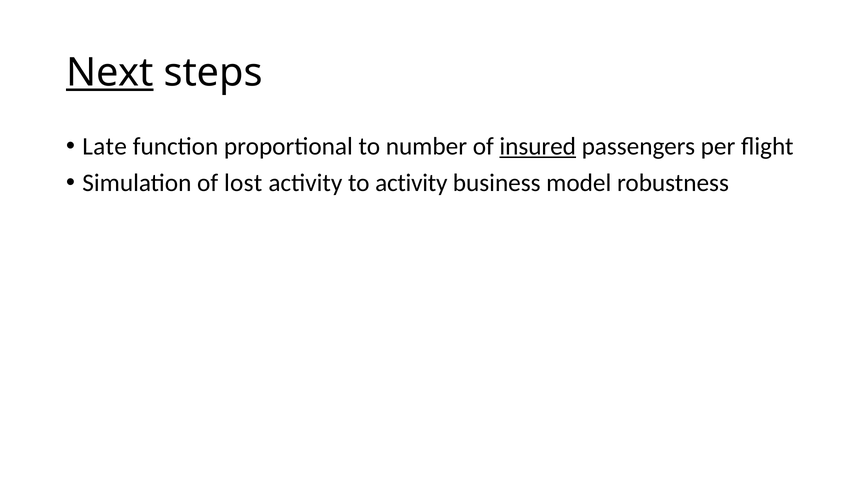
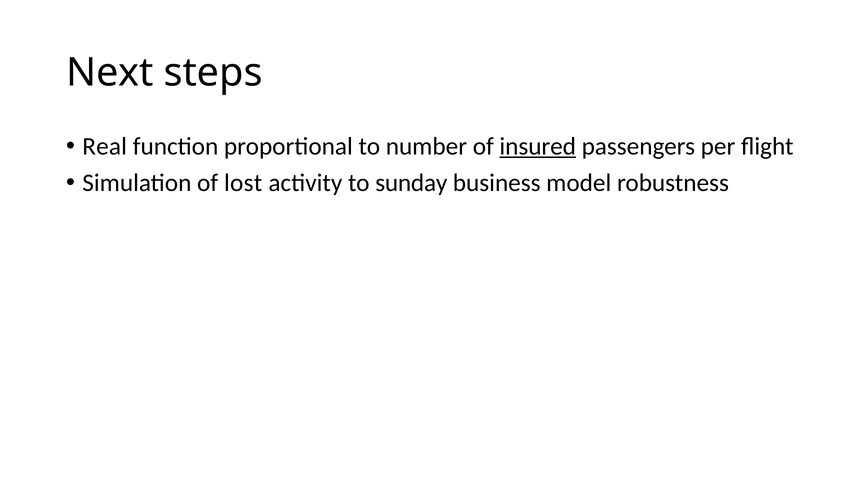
Next underline: present -> none (110, 73)
Late: Late -> Real (105, 147)
to activity: activity -> sunday (411, 183)
